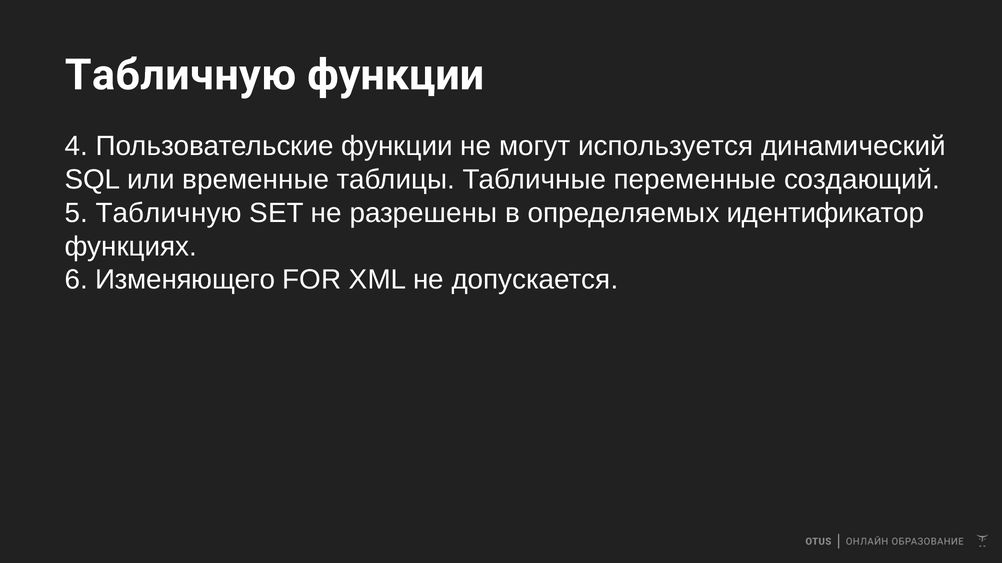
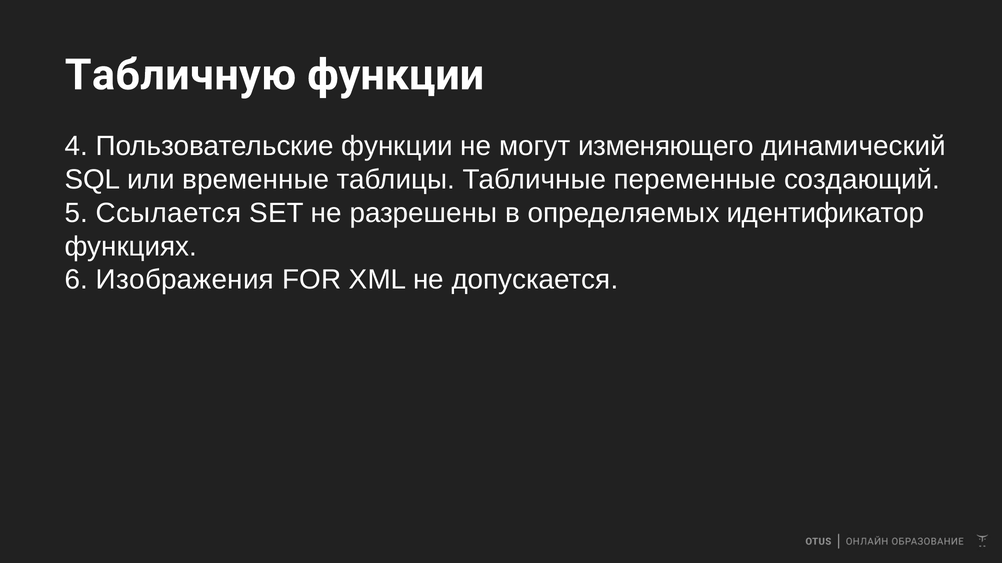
используется: используется -> изменяющего (666, 146)
5 Табличную: Табличную -> Ссылается (168, 213)
Изменяющего: Изменяющего -> Изображения (185, 280)
